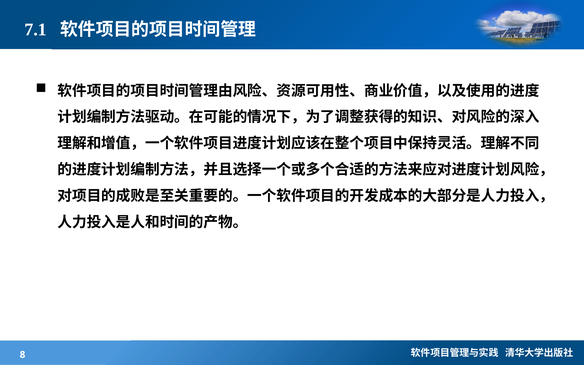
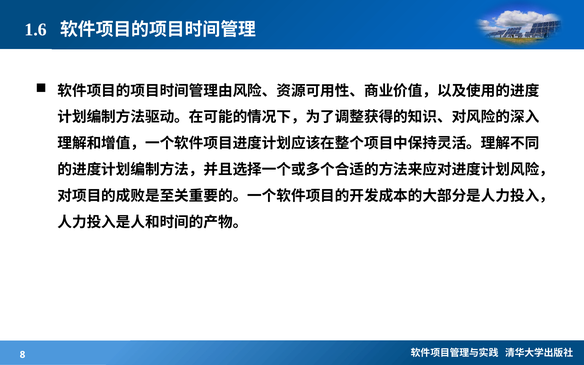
7.1: 7.1 -> 1.6 (36, 30)
